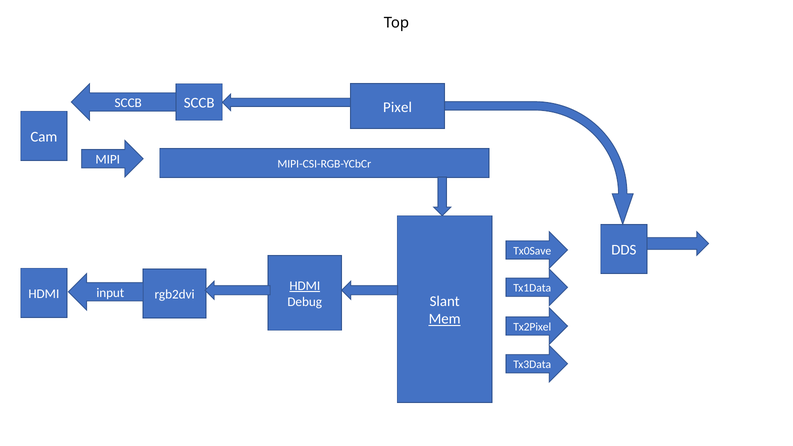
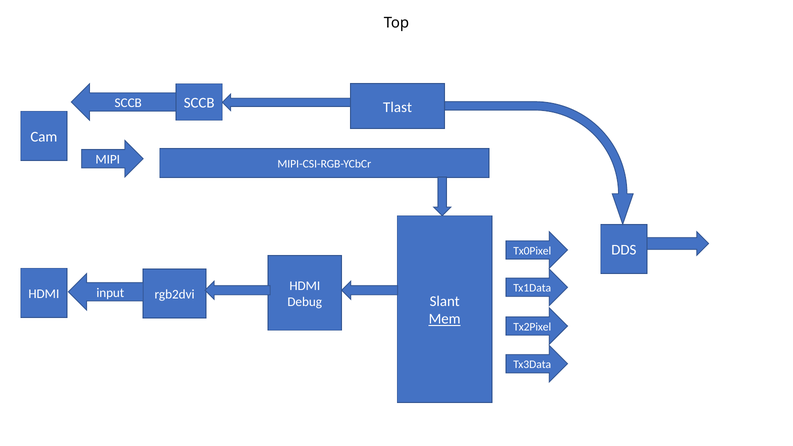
Pixel: Pixel -> Tlast (398, 107)
Tx0Save: Tx0Save -> Tx0Pixel (532, 251)
HDMI underline: present -> none (305, 286)
